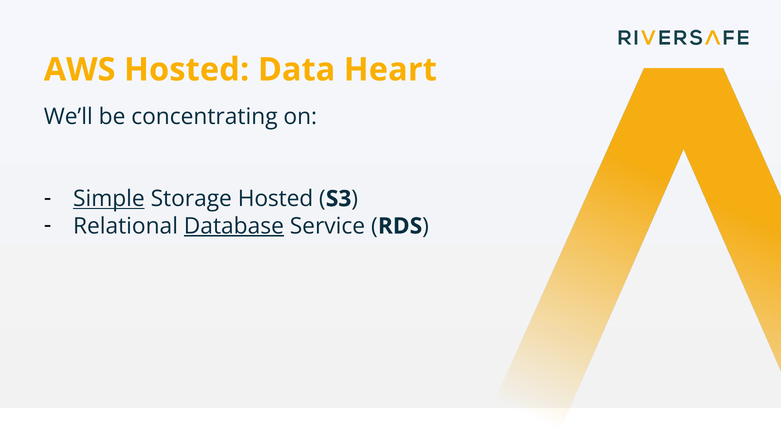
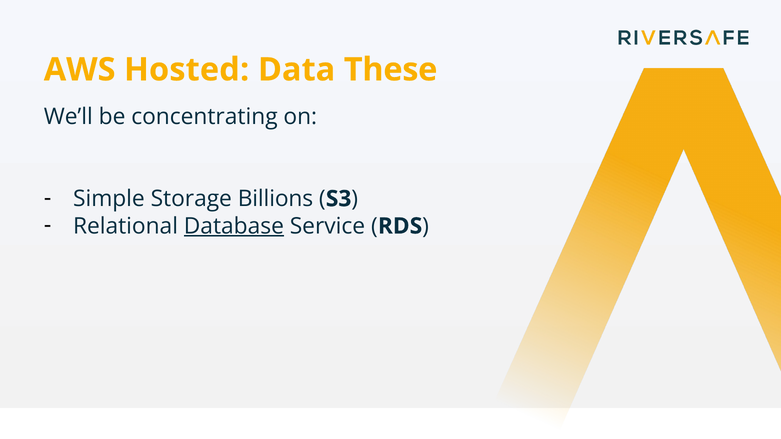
Heart: Heart -> These (391, 70)
Simple underline: present -> none (109, 199)
Storage Hosted: Hosted -> Billions (275, 199)
